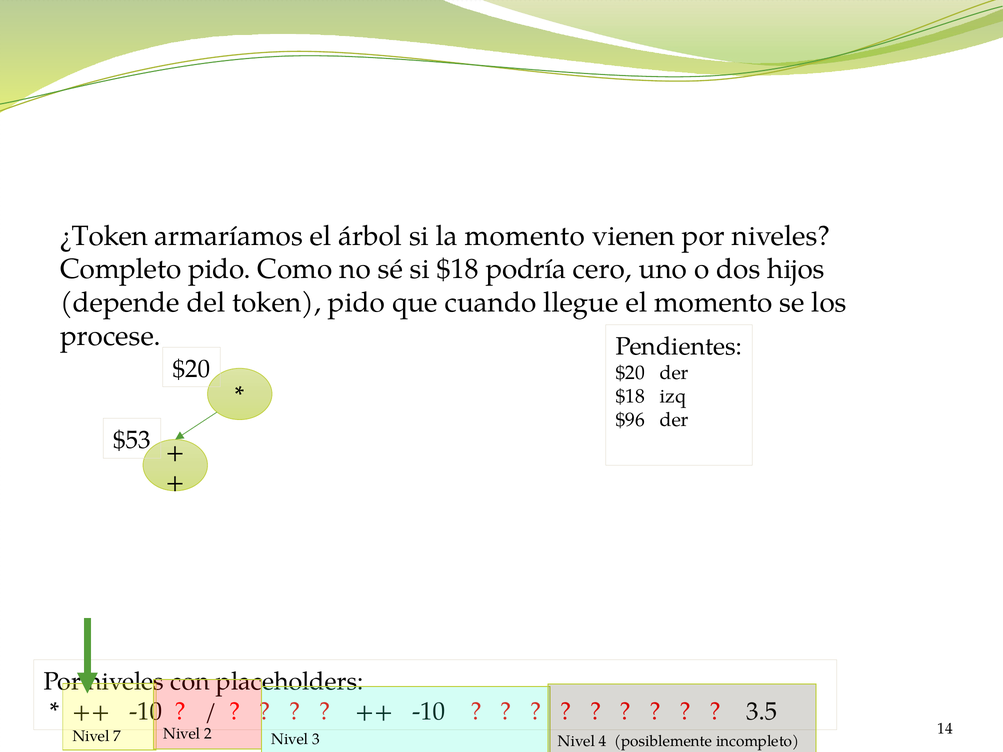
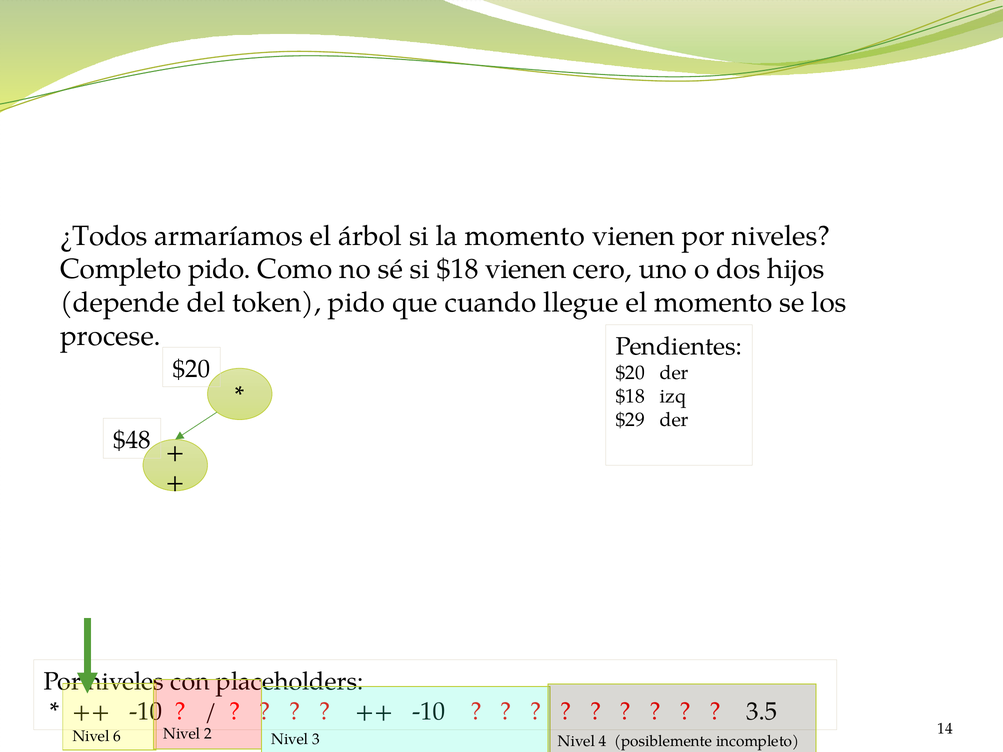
¿Token: ¿Token -> ¿Todos (104, 236)
$18 podría: podría -> vienen (526, 269)
$96: $96 -> $29 (630, 420)
$53: $53 -> $48 (132, 440)
7: 7 -> 6 (117, 737)
